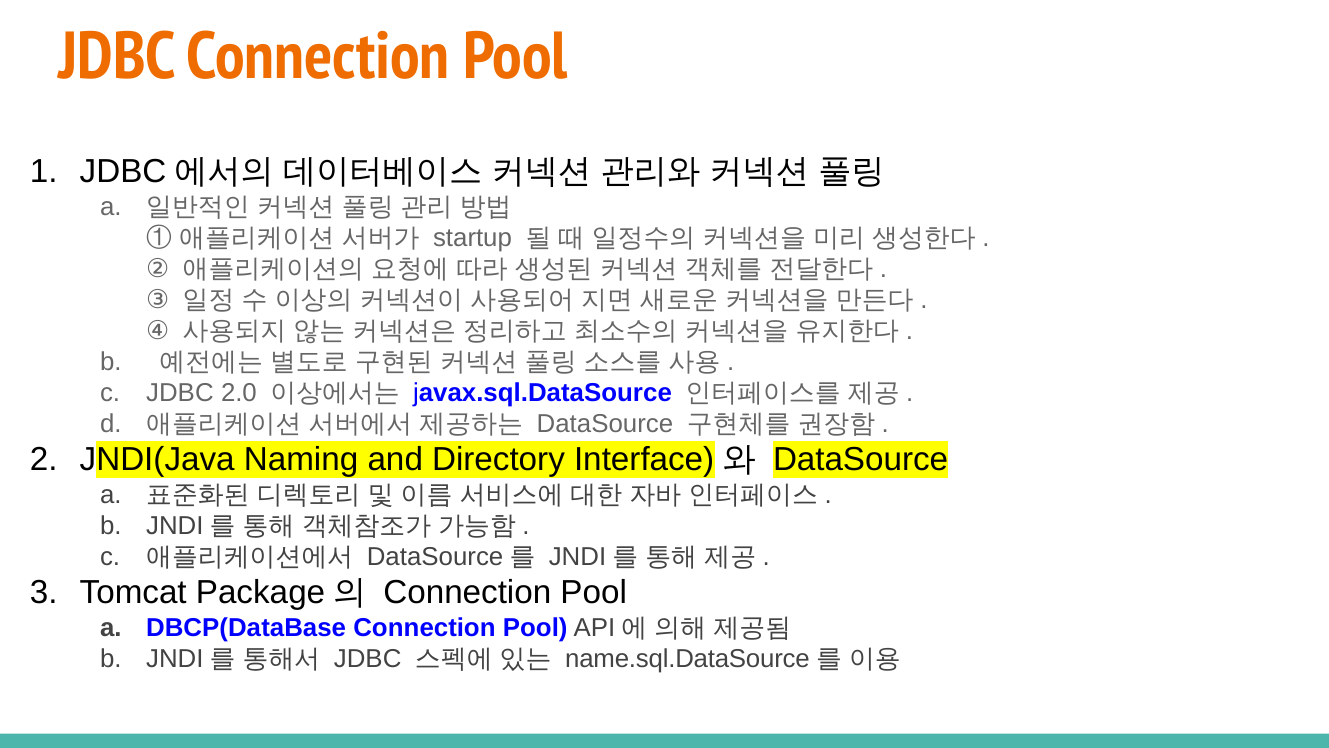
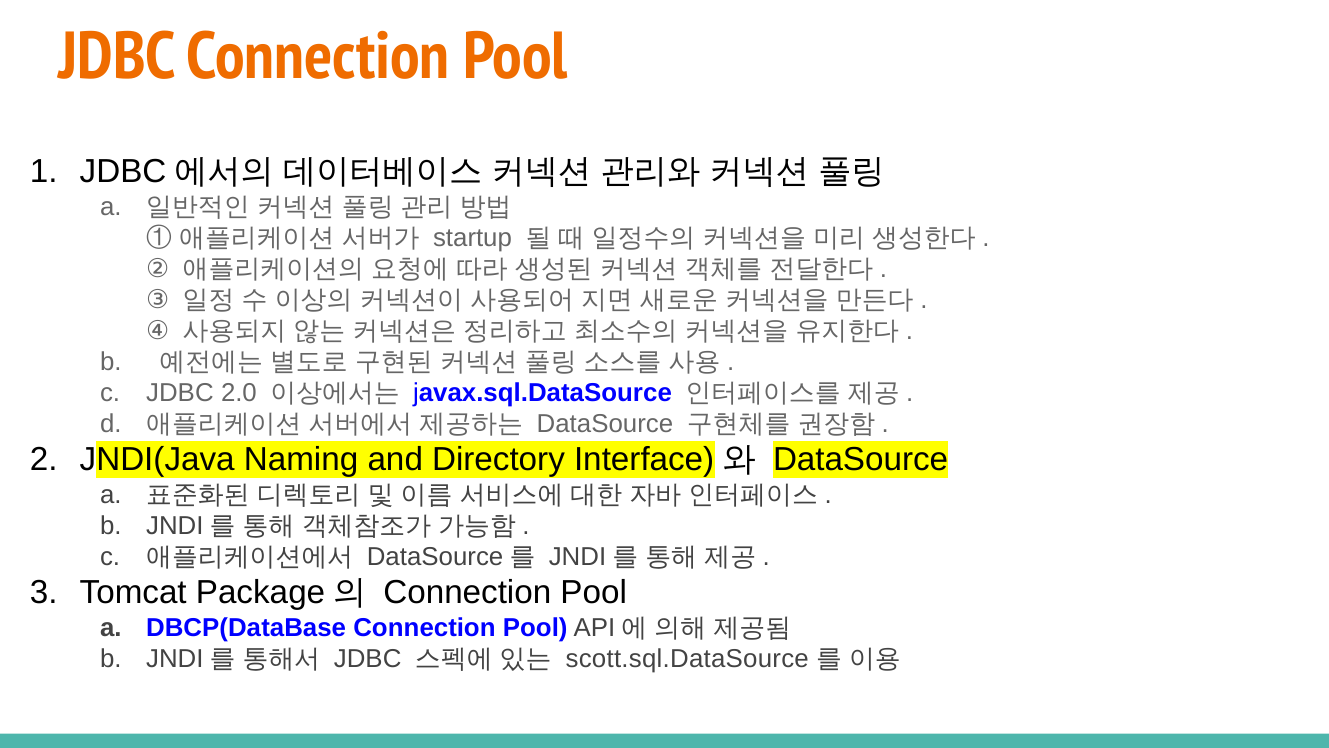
name.sql.DataSource: name.sql.DataSource -> scott.sql.DataSource (687, 659)
